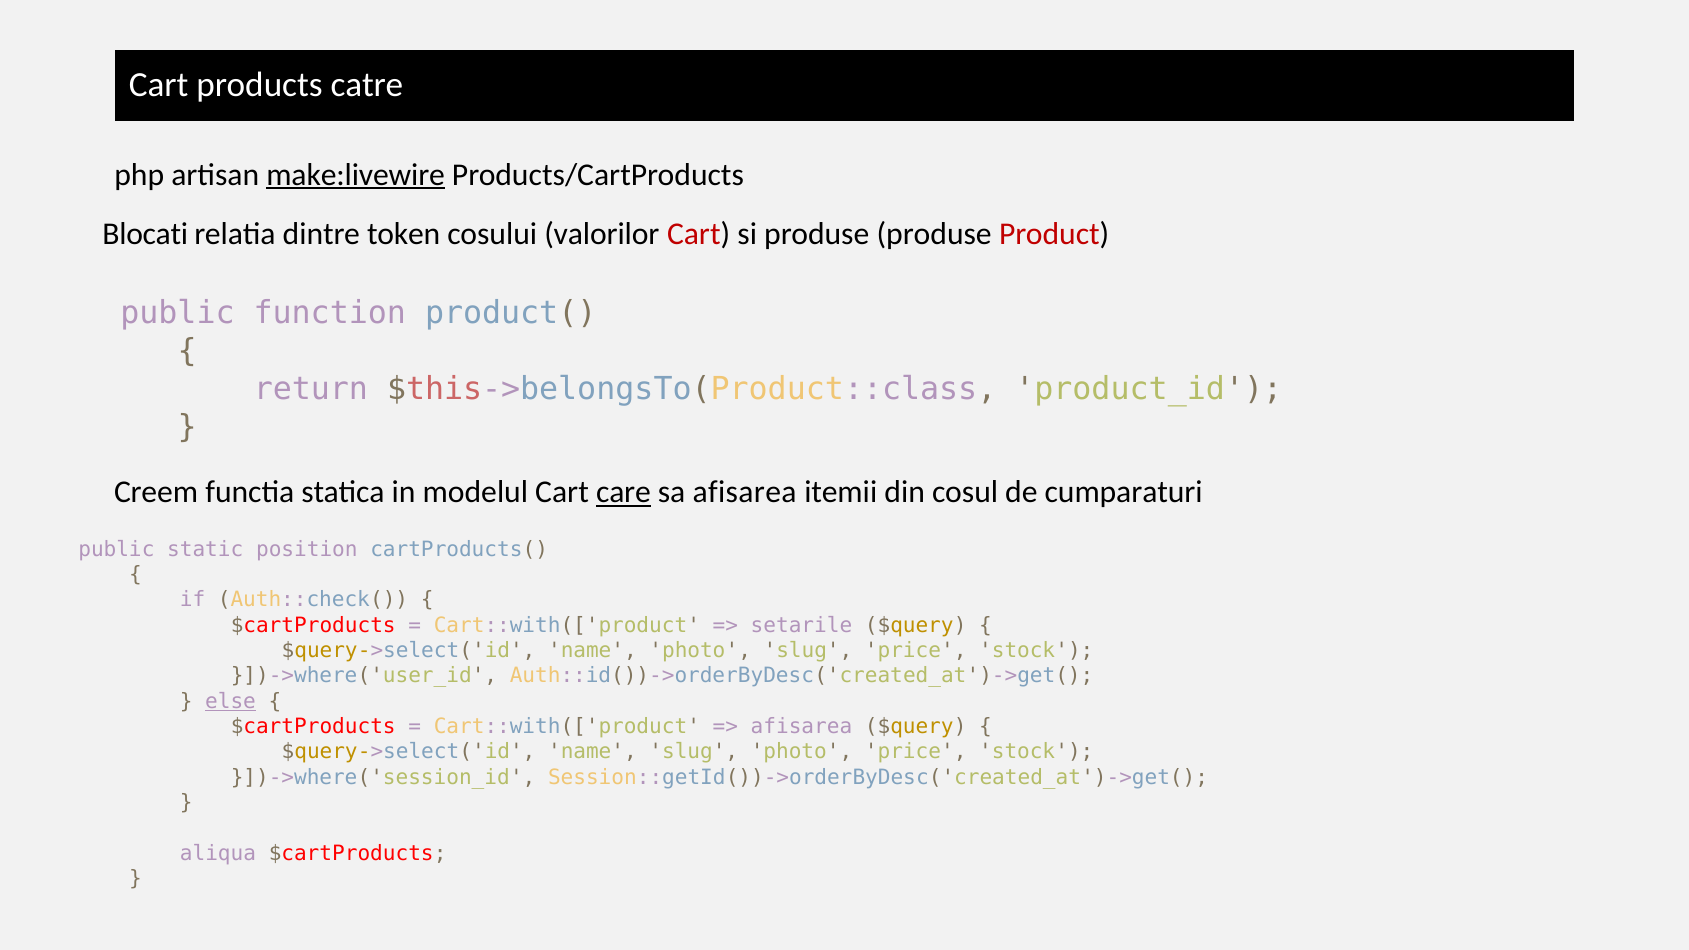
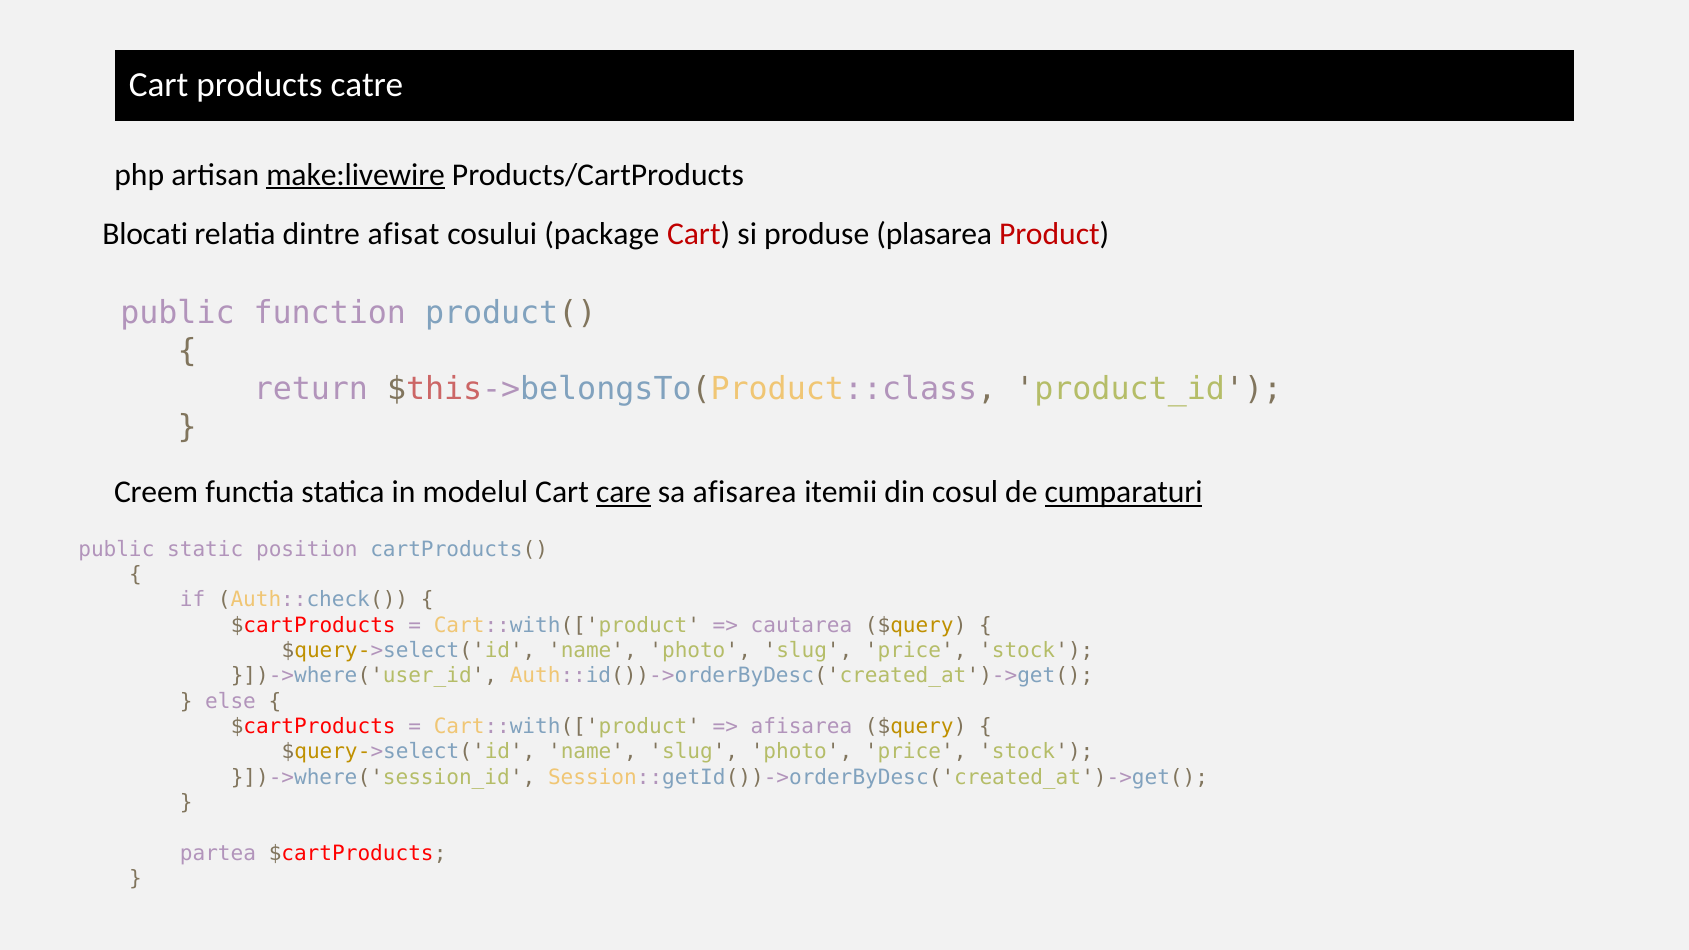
token: token -> afisat (403, 234)
valorilor: valorilor -> package (602, 234)
produse produse: produse -> plasarea (934, 234)
cumparaturi underline: none -> present (1124, 492)
setarile: setarile -> cautarea (801, 625)
else underline: present -> none (231, 701)
aliqua: aliqua -> partea (218, 853)
